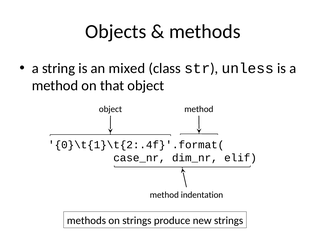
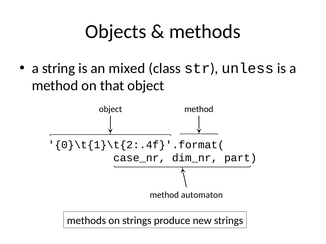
elif: elif -> part (241, 158)
indentation: indentation -> automaton (202, 195)
